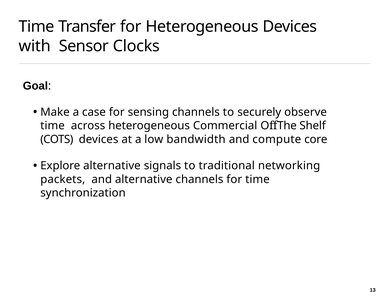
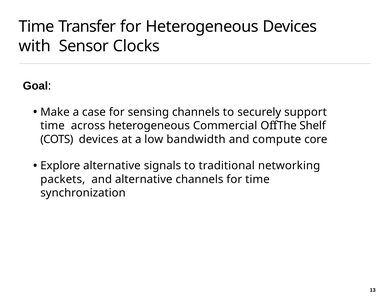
observe: observe -> support (305, 112)
